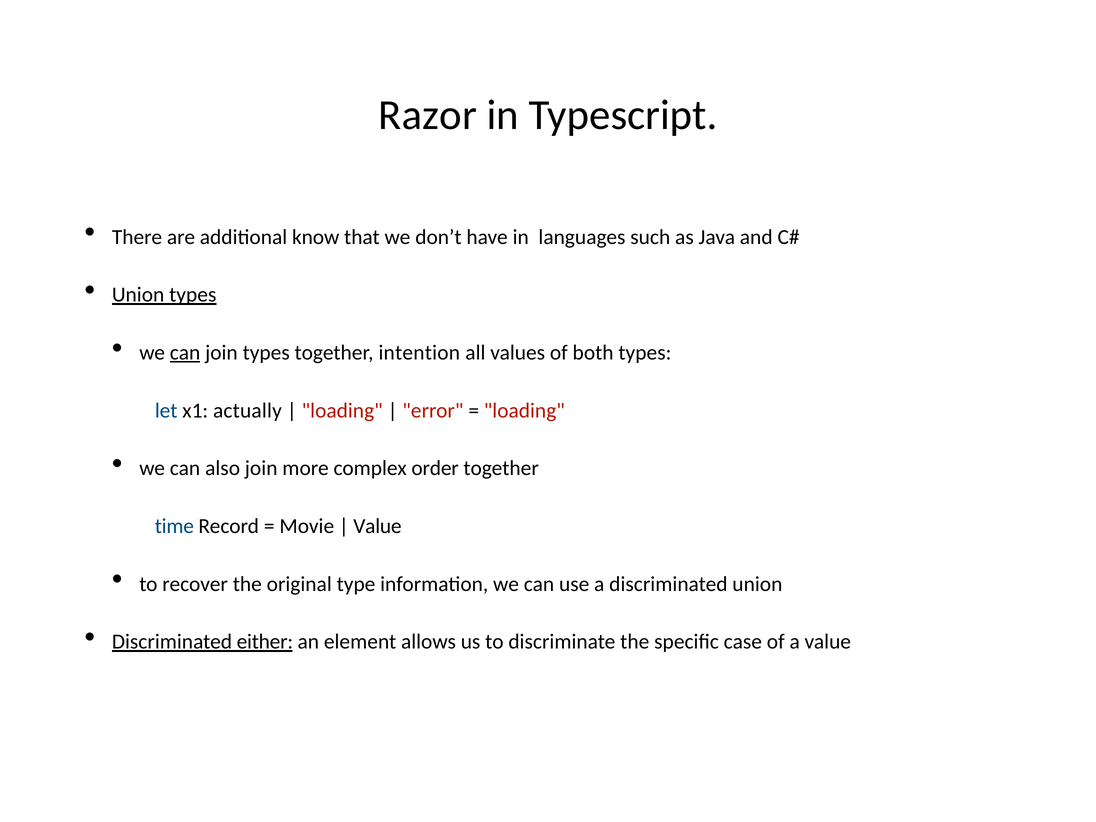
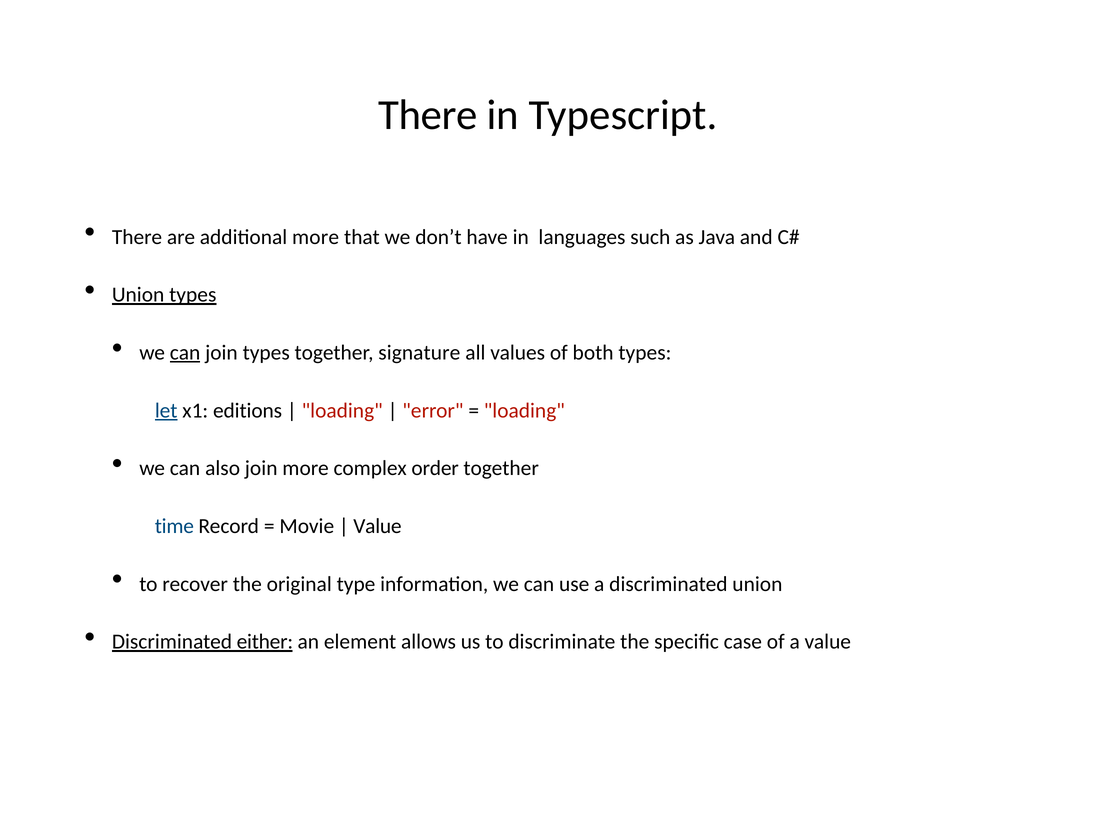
Razor: Razor -> There (428, 115)
additional know: know -> more (316, 237)
intention: intention -> signature (419, 353)
let underline: none -> present (166, 411)
actually: actually -> editions (248, 411)
